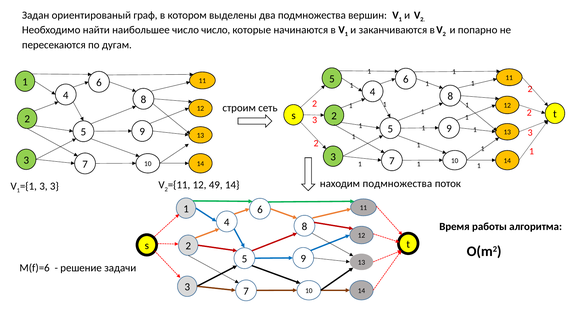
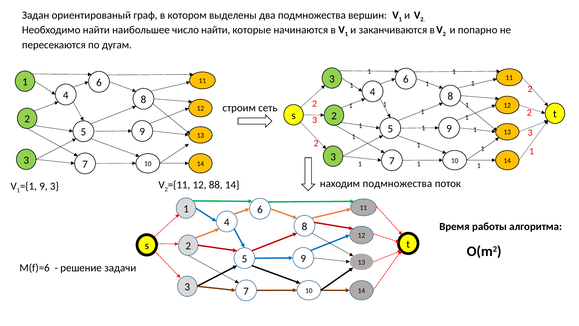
число число: число -> найти (216, 30)
6 5: 5 -> 3 (332, 79)
3: 3 -> 9 (43, 186)
49: 49 -> 88 (216, 185)
